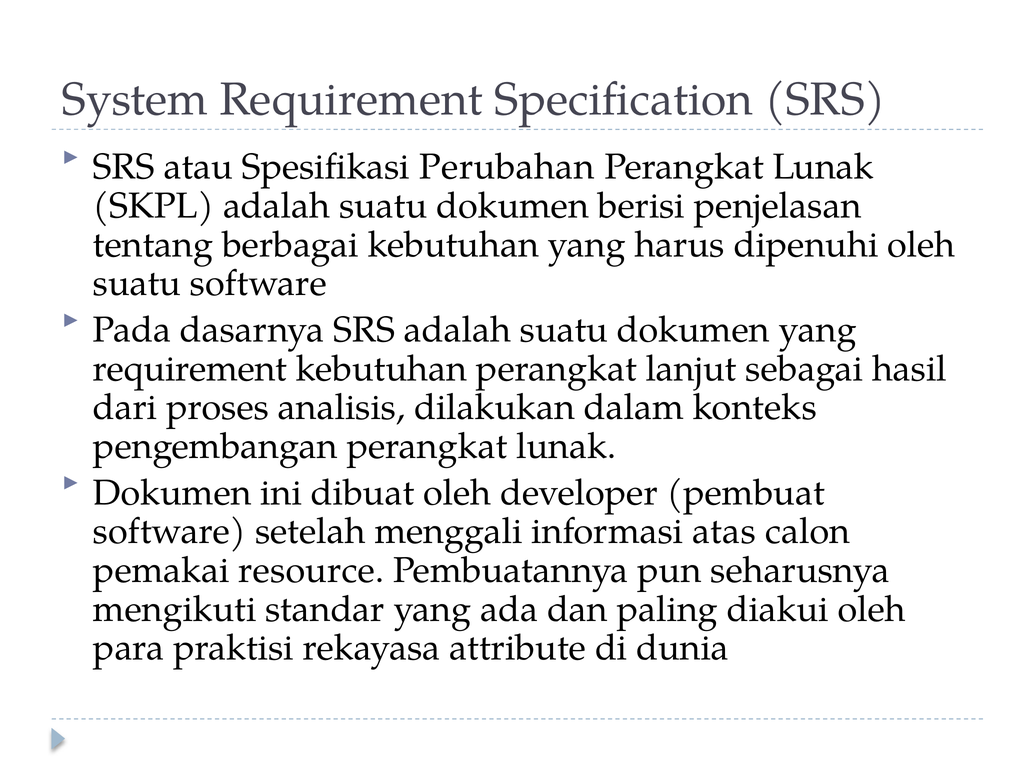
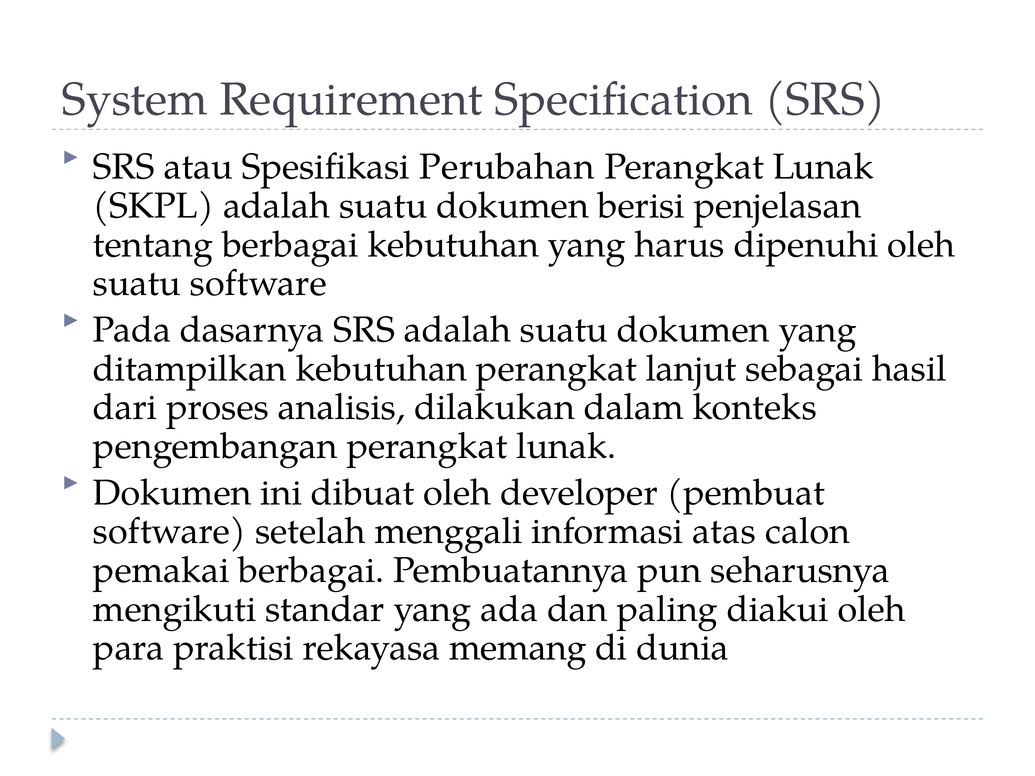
requirement: requirement -> ditampilkan (190, 369)
pemakai resource: resource -> berbagai (311, 571)
attribute: attribute -> memang (518, 648)
